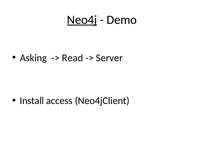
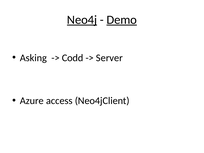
Demo underline: none -> present (122, 20)
Read: Read -> Codd (73, 58)
Install: Install -> Azure (32, 101)
